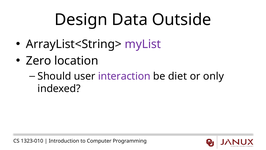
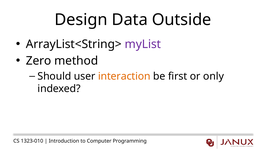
location: location -> method (76, 61)
interaction colour: purple -> orange (124, 76)
diet: diet -> first (178, 76)
